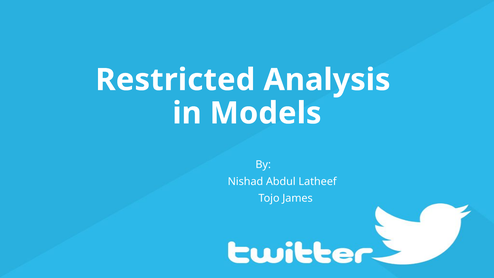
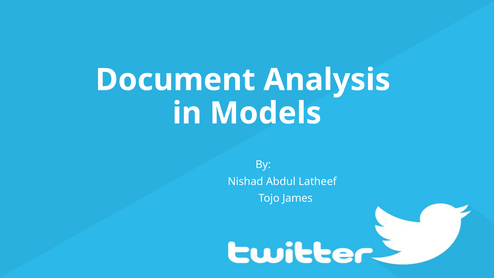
Restricted: Restricted -> Document (175, 80)
